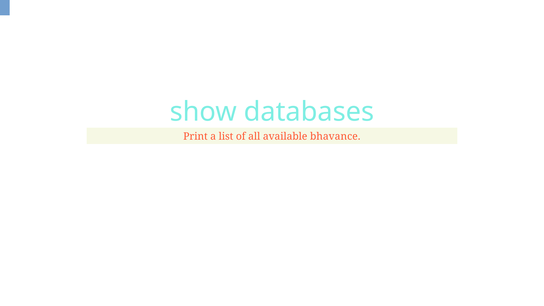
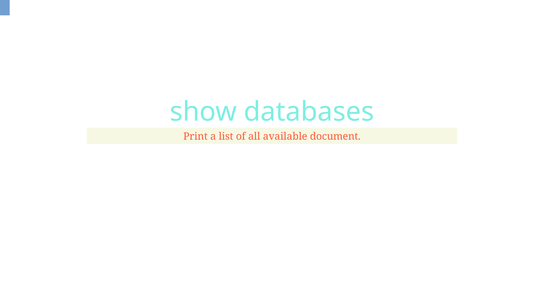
bhavance: bhavance -> document (335, 137)
